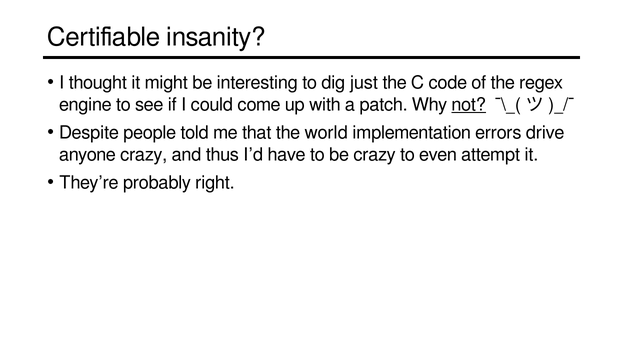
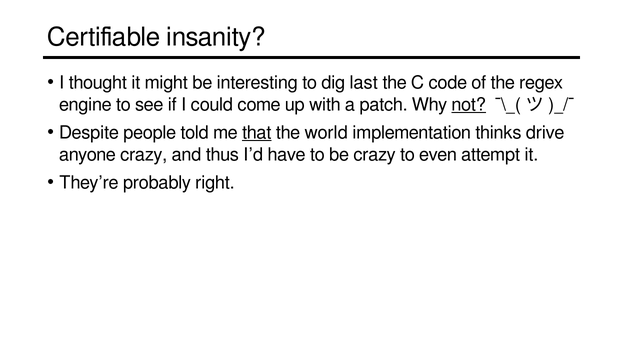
just: just -> last (364, 83)
that underline: none -> present (257, 133)
errors: errors -> thinks (498, 133)
